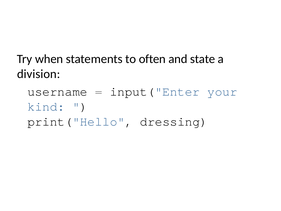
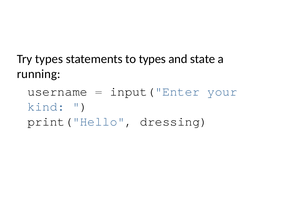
Try when: when -> types (49, 59)
to often: often -> types (152, 59)
division: division -> running (39, 74)
